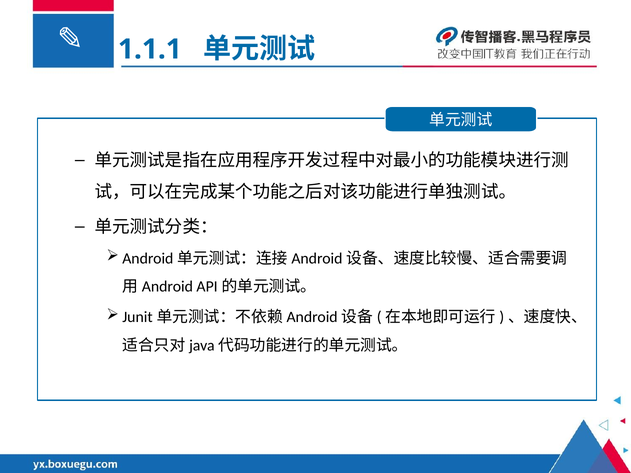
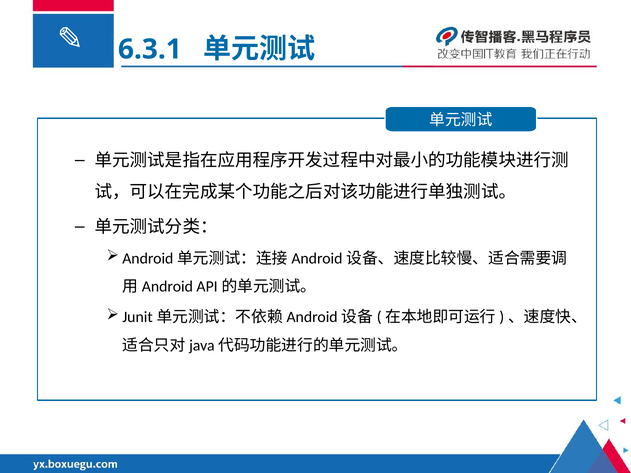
1.1.1: 1.1.1 -> 6.3.1 (150, 49)
